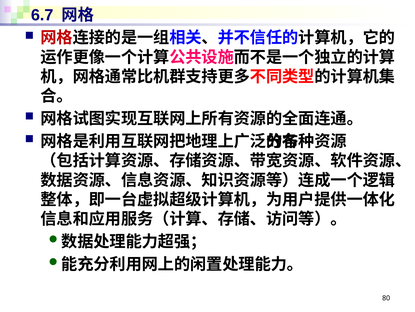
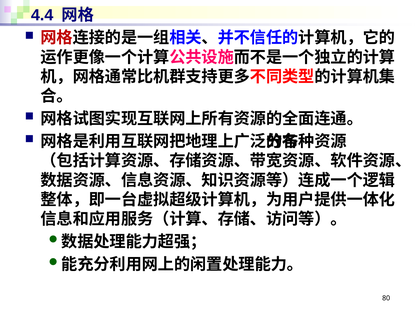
6.7: 6.7 -> 4.4 (42, 15)
